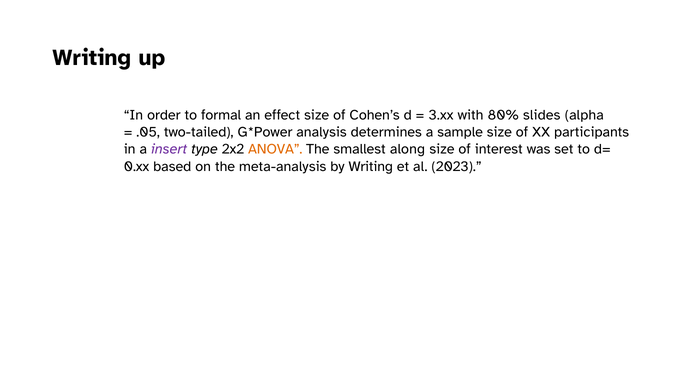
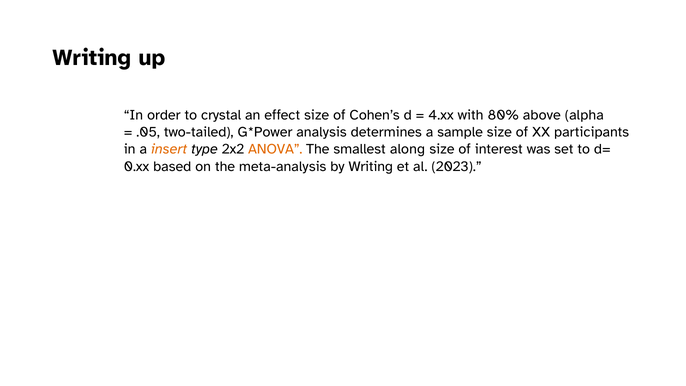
formal: formal -> crystal (221, 115)
3.xx: 3.xx -> 4.xx (441, 115)
slides: slides -> above (542, 115)
insert colour: purple -> orange (169, 149)
